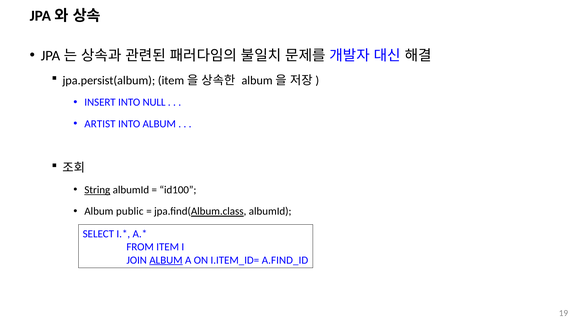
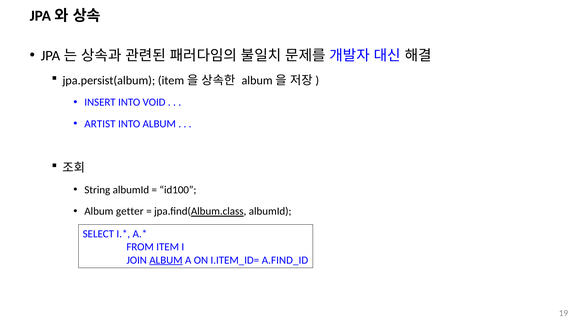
NULL: NULL -> VOID (154, 102)
String underline: present -> none (97, 190)
public: public -> getter (130, 211)
